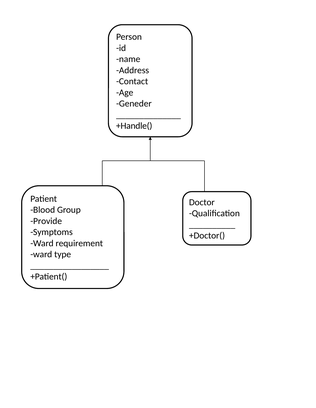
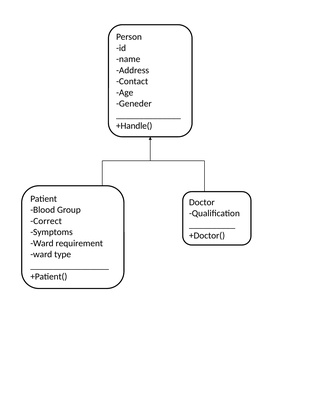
Provide: Provide -> Correct (46, 222)
